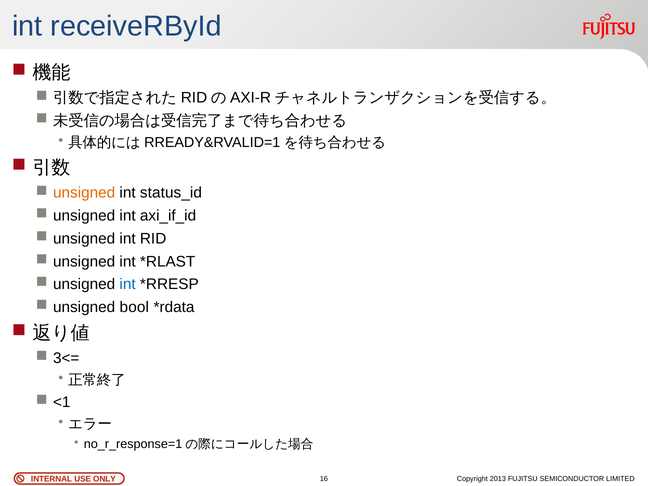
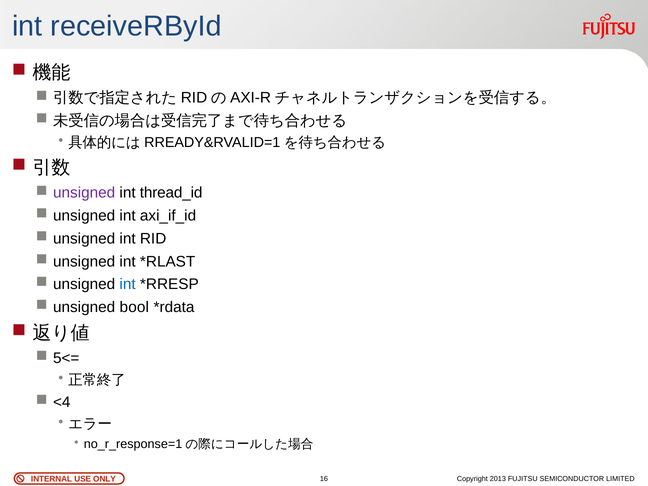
unsigned colour: orange -> purple (84, 193)
status_id: status_id -> thread_id (171, 193)
3<=: 3<= -> 5<= (66, 358)
<1: <1 -> <4 (62, 402)
